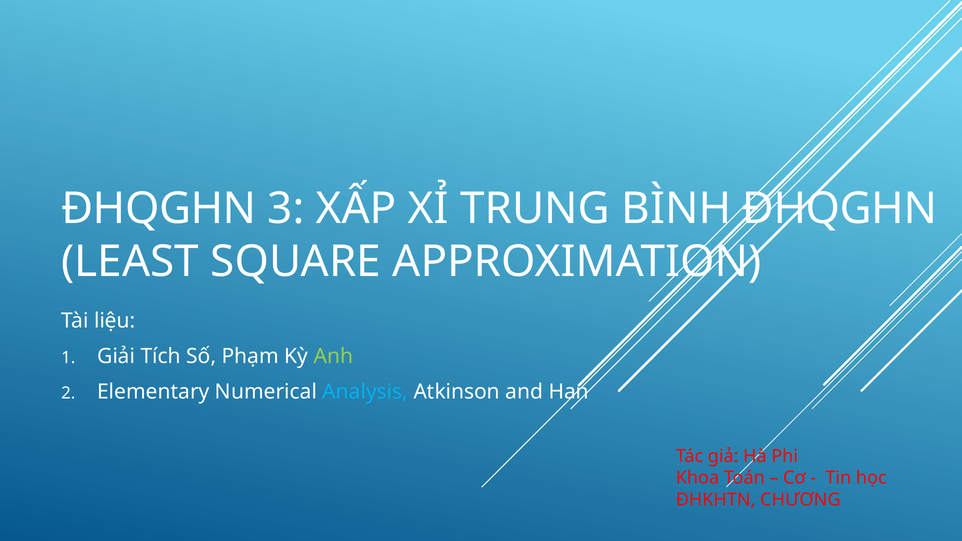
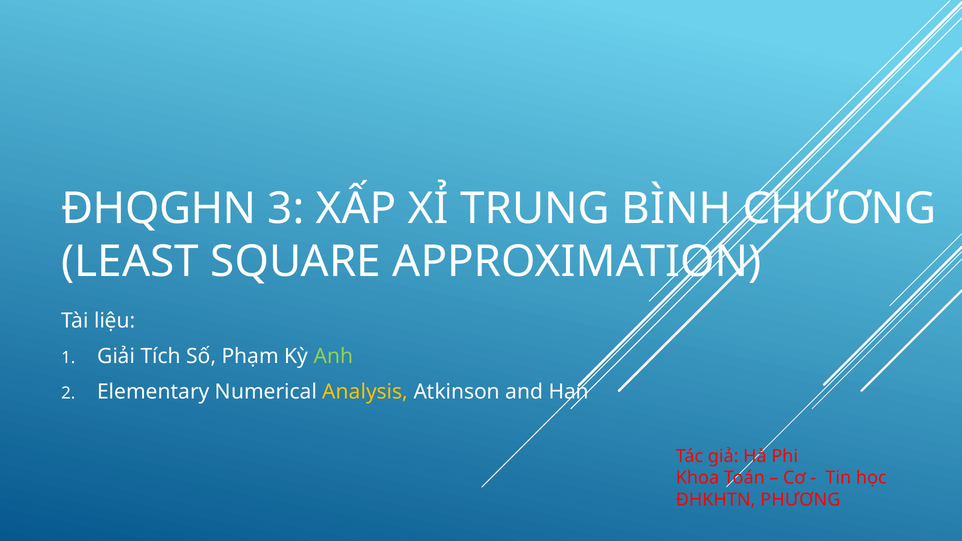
BÌNH ĐHQGHN: ĐHQGHN -> CHƯƠNG (839, 209)
Analysis colour: light blue -> yellow (365, 392)
CHƯƠNG: CHƯƠNG -> PHƯƠNG (800, 500)
